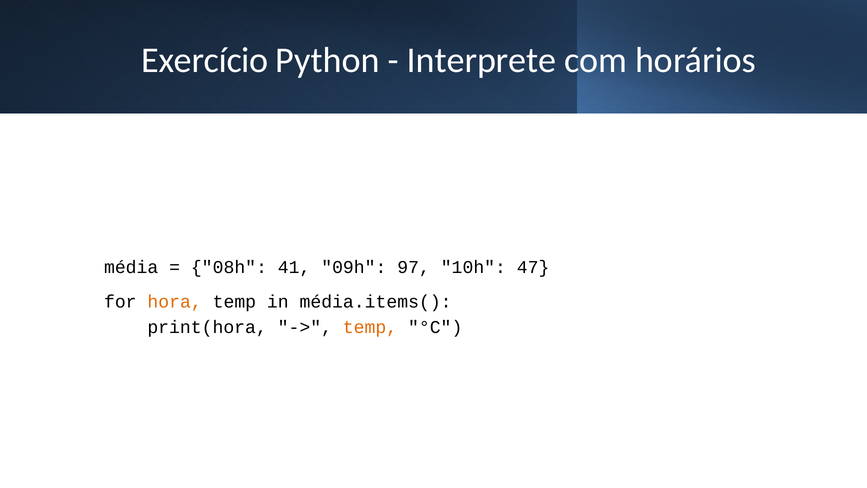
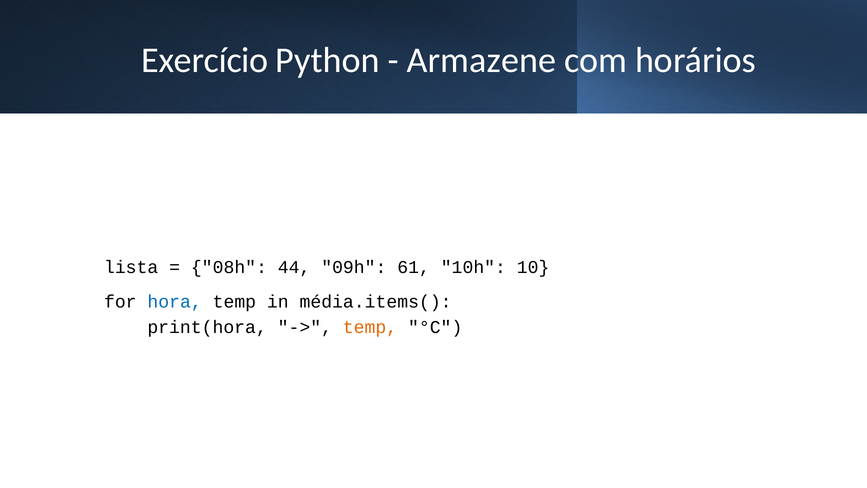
Interprete: Interprete -> Armazene (481, 60)
média: média -> lista (131, 267)
41: 41 -> 44 (294, 267)
97: 97 -> 61 (414, 267)
47: 47 -> 10 (533, 267)
hora colour: orange -> blue (175, 302)
